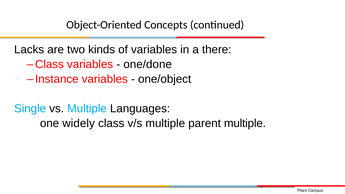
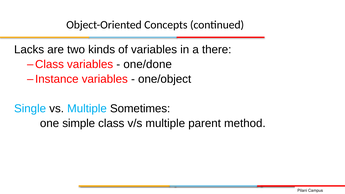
Languages: Languages -> Sometimes (140, 109)
widely: widely -> simple (79, 123)
parent multiple: multiple -> method (245, 123)
